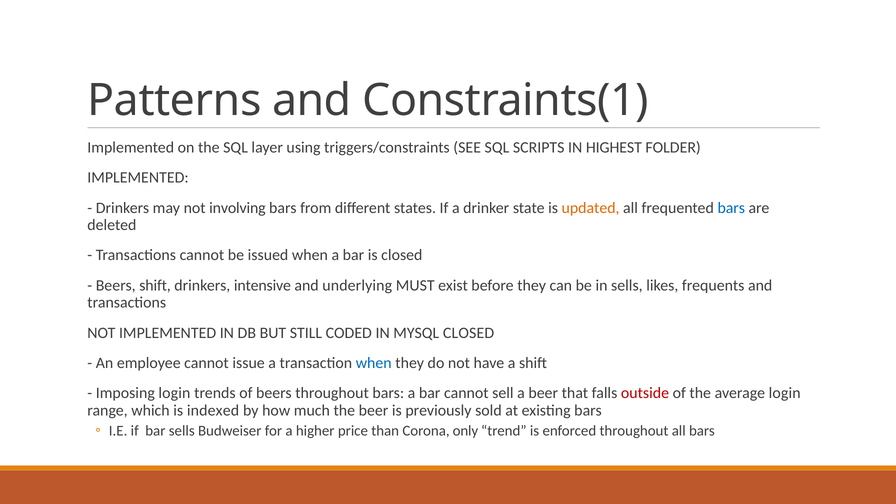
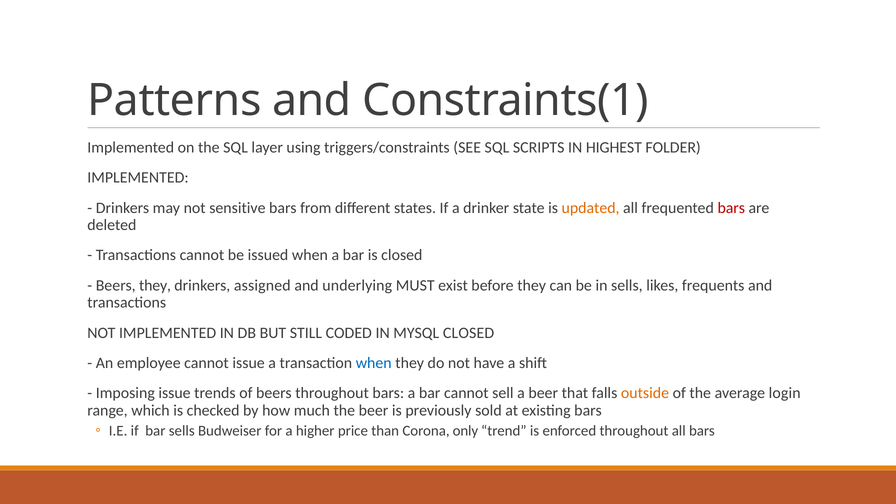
involving: involving -> sensitive (237, 208)
bars colour: blue -> red (731, 208)
Beers shift: shift -> they (155, 285)
intensive: intensive -> assigned (262, 285)
Imposing login: login -> issue (175, 393)
outside colour: red -> orange (645, 393)
indexed: indexed -> checked (213, 410)
